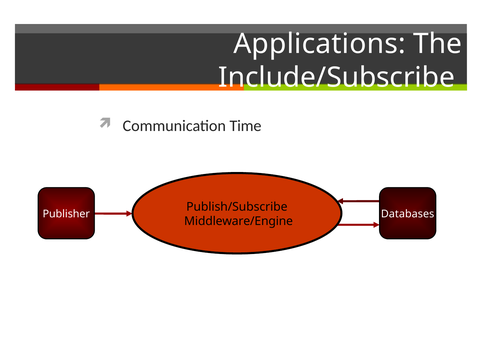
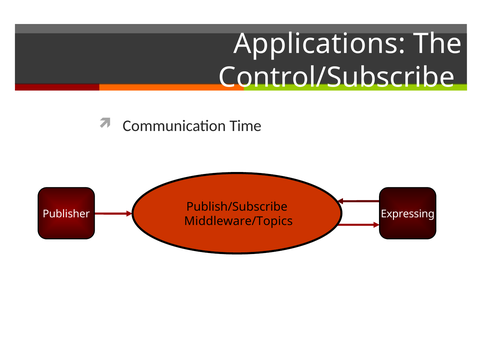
Include/Subscribe: Include/Subscribe -> Control/Subscribe (337, 78)
Databases: Databases -> Expressing (408, 214)
Middleware/Engine: Middleware/Engine -> Middleware/Topics (238, 221)
